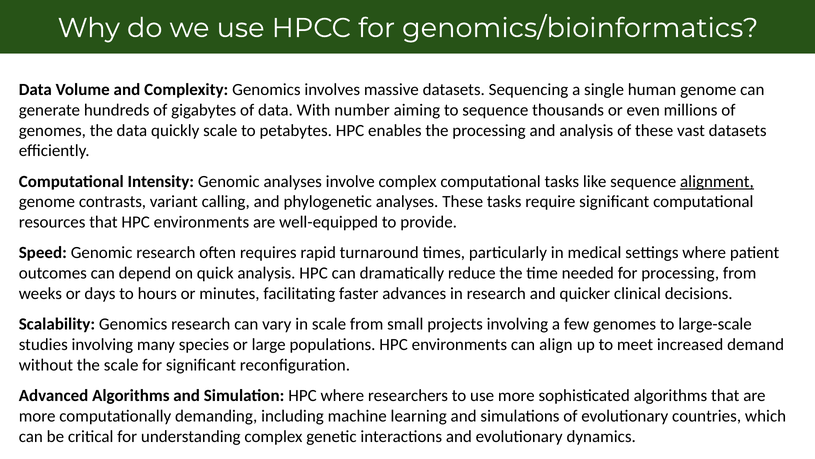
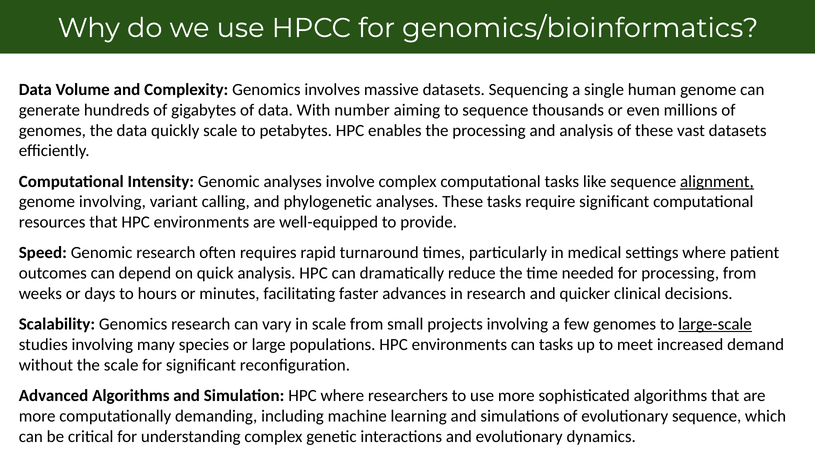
genome contrasts: contrasts -> involving (112, 202)
large-scale underline: none -> present (715, 324)
can align: align -> tasks (556, 344)
evolutionary countries: countries -> sequence (707, 416)
